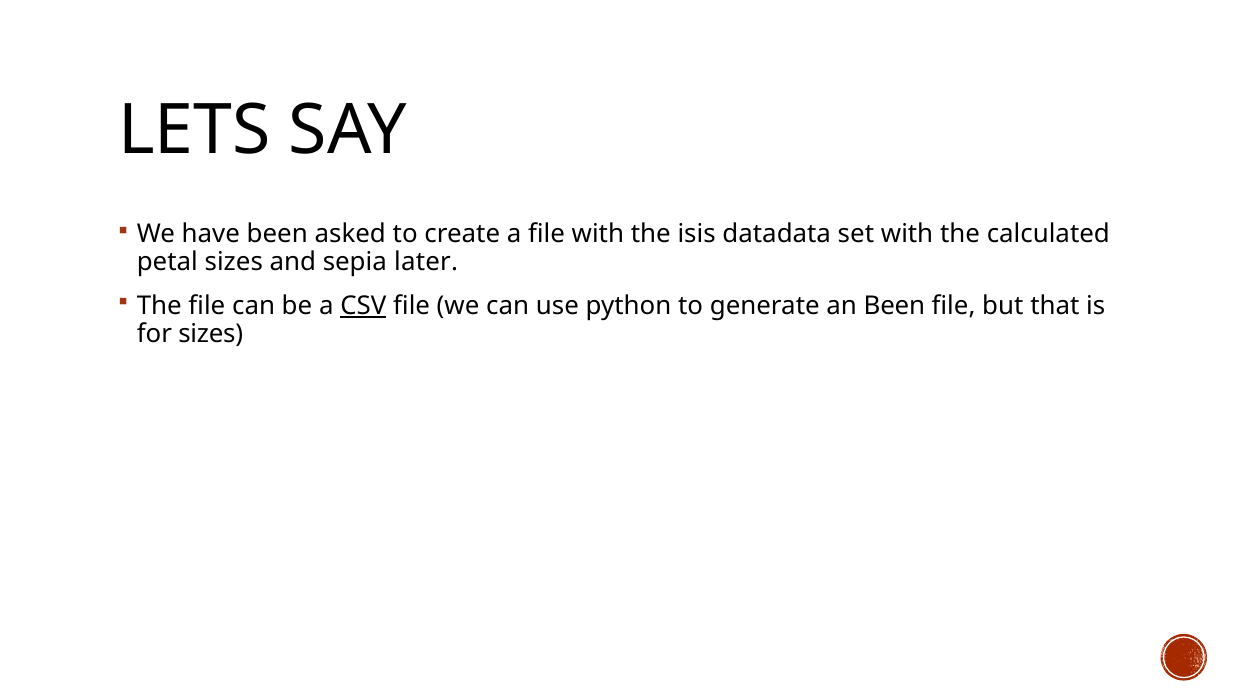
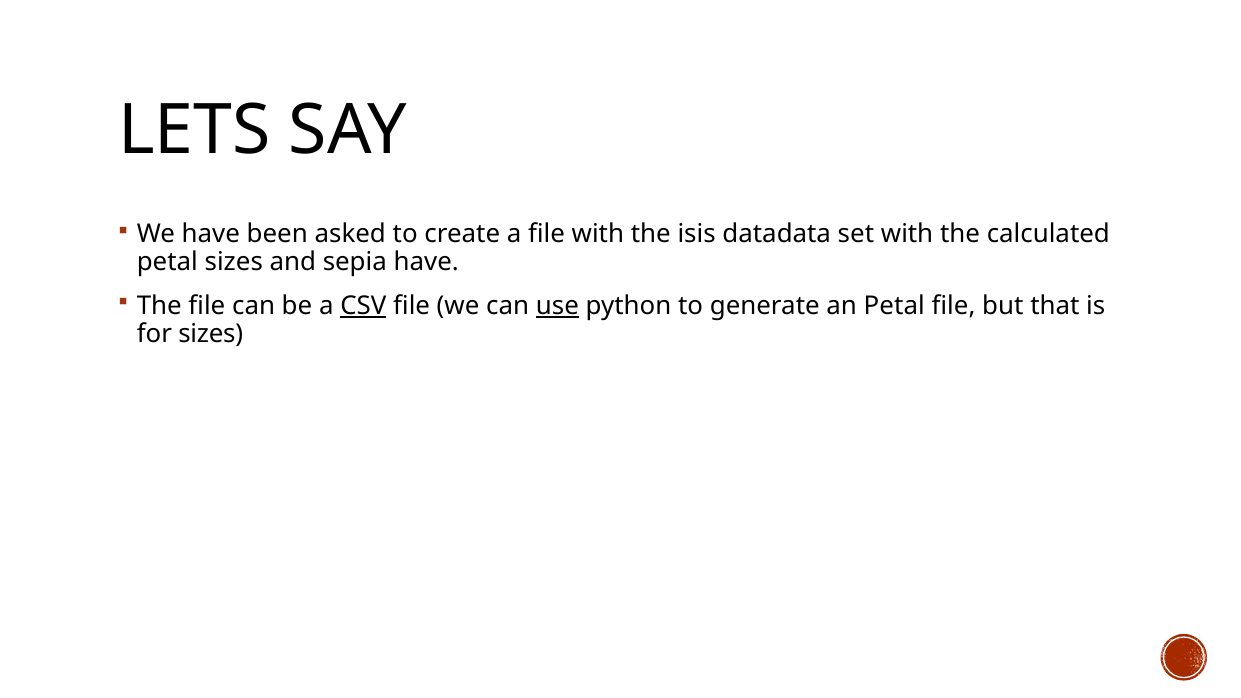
sepia later: later -> have (426, 262)
use underline: none -> present (557, 306)
an Been: Been -> Petal (894, 306)
